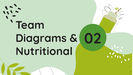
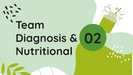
Diagrams: Diagrams -> Diagnosis (41, 38)
